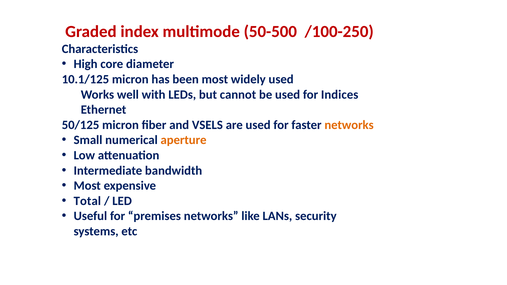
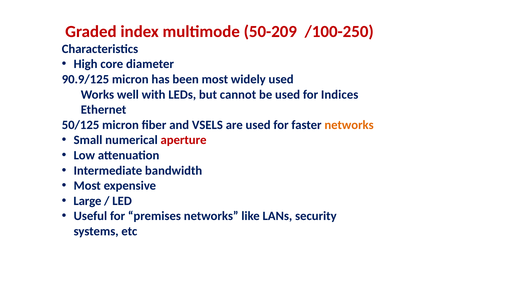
50-500: 50-500 -> 50-209 (270, 32)
10.1/125: 10.1/125 -> 90.9/125 (85, 79)
aperture colour: orange -> red (184, 140)
Total: Total -> Large (87, 201)
